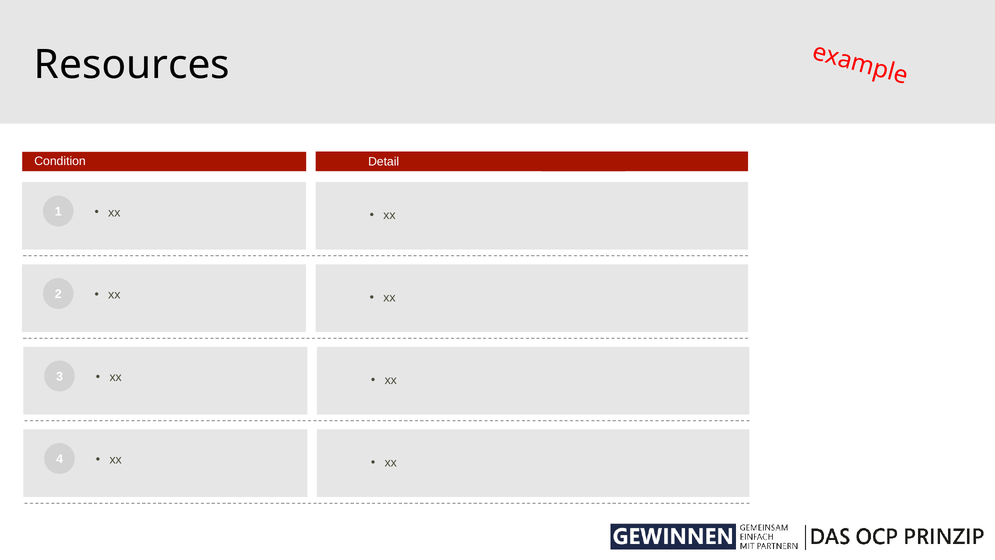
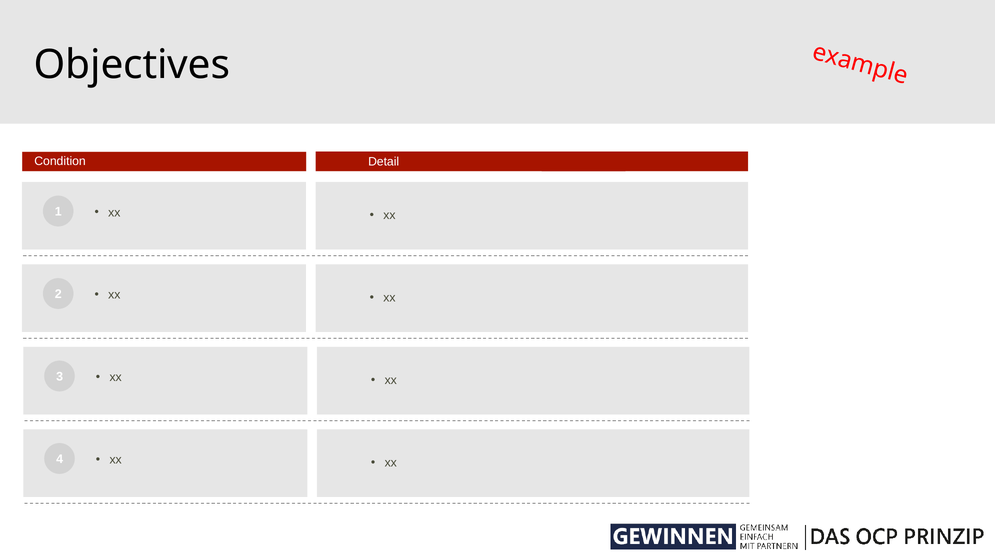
Resources: Resources -> Objectives (132, 65)
